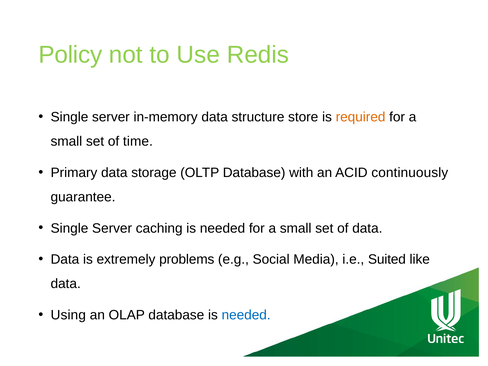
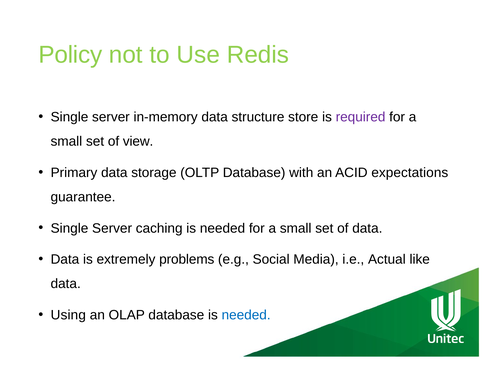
required colour: orange -> purple (361, 117)
time: time -> view (138, 141)
continuously: continuously -> expectations (410, 173)
Suited: Suited -> Actual (387, 259)
